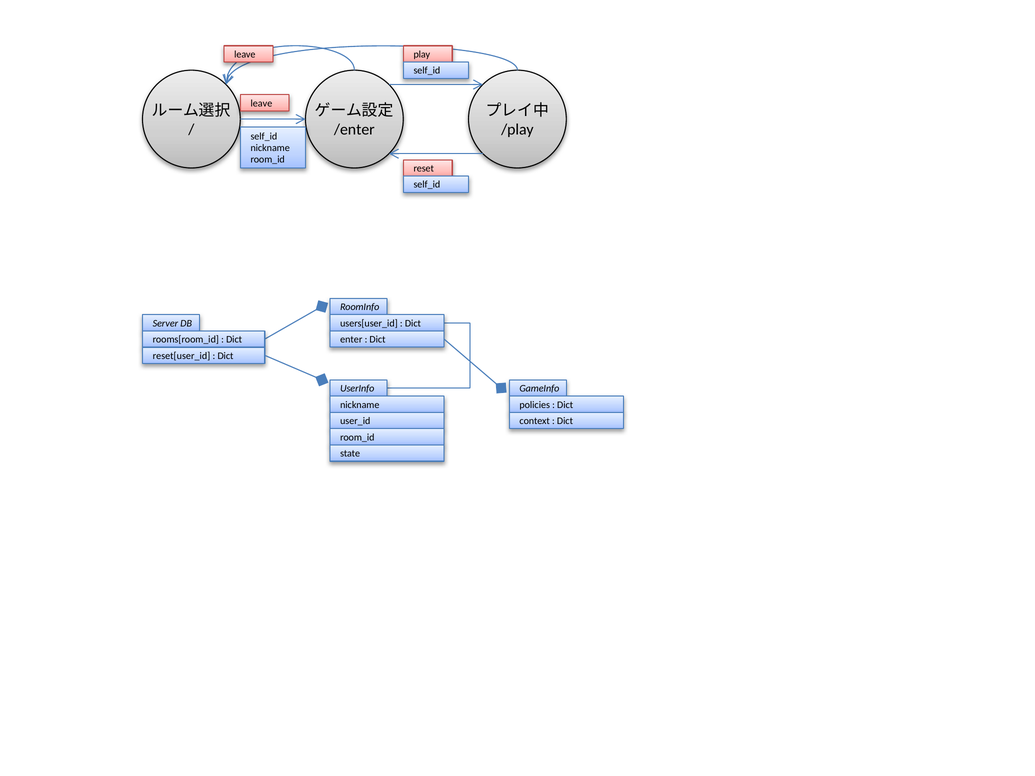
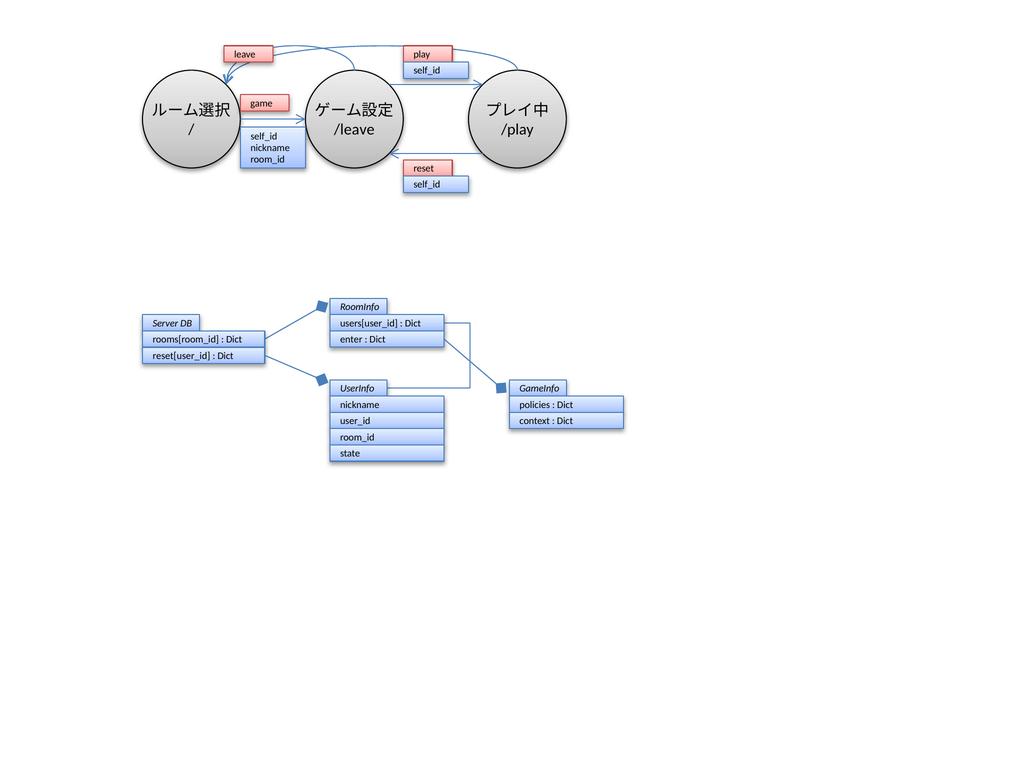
leave: leave -> game (261, 103)
/enter: /enter -> /leave (354, 130)
